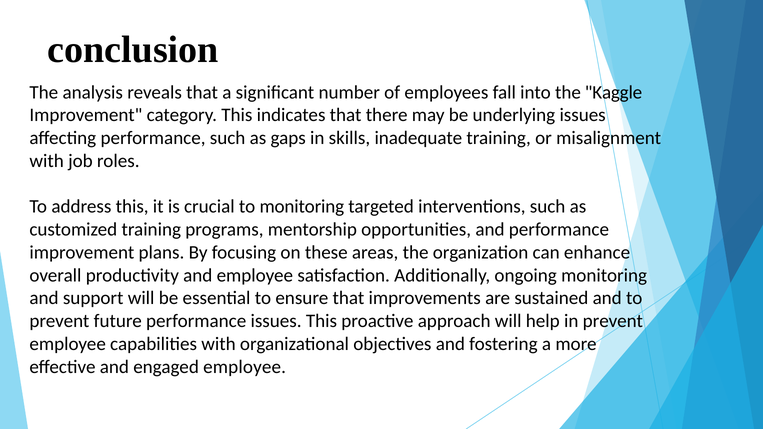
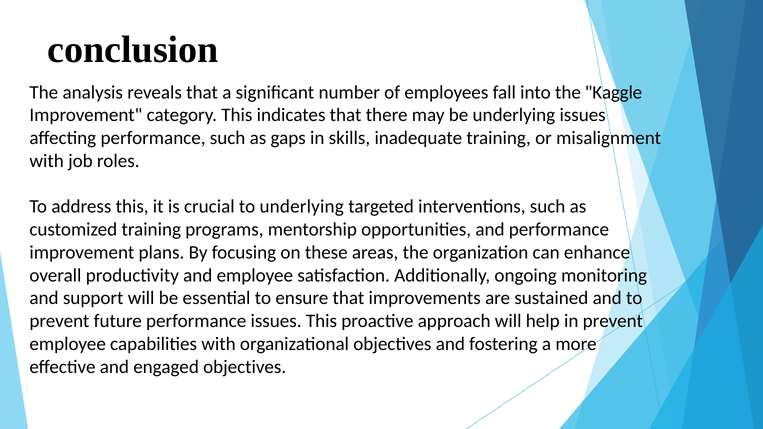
to monitoring: monitoring -> underlying (302, 207)
engaged employee: employee -> objectives (245, 367)
